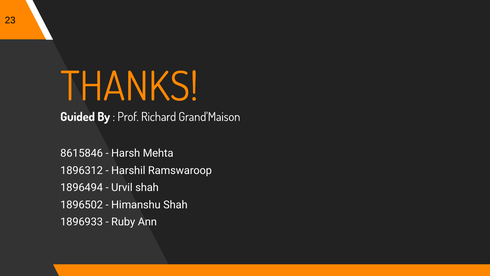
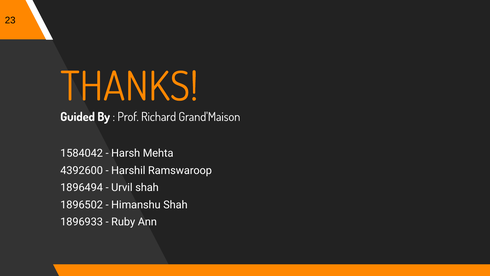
8615846: 8615846 -> 1584042 (82, 153)
1896312: 1896312 -> 4392600 (82, 170)
